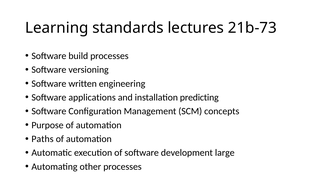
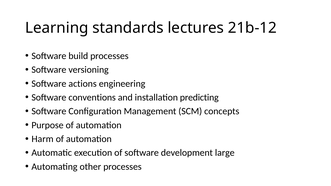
21b-73: 21b-73 -> 21b-12 (252, 28)
written: written -> actions (83, 84)
applications: applications -> conventions (92, 98)
Paths: Paths -> Harm (43, 139)
